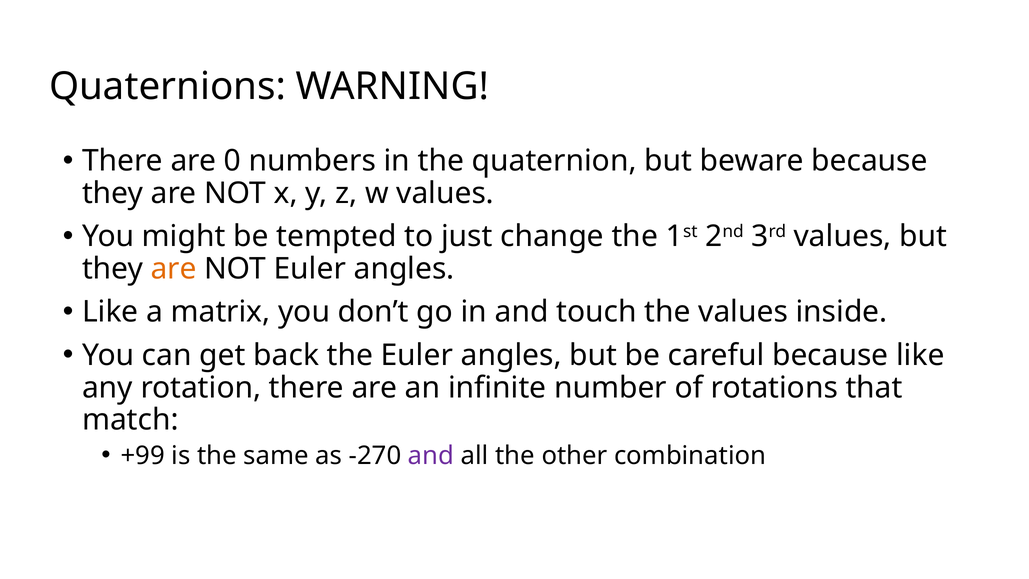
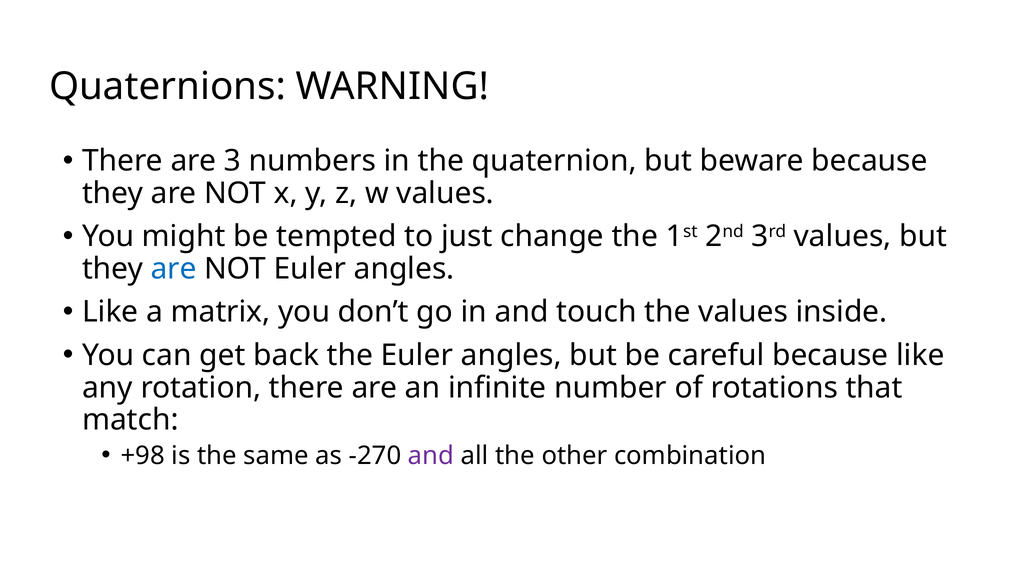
0: 0 -> 3 (232, 161)
are colour: orange -> blue (174, 269)
+99: +99 -> +98 (143, 455)
